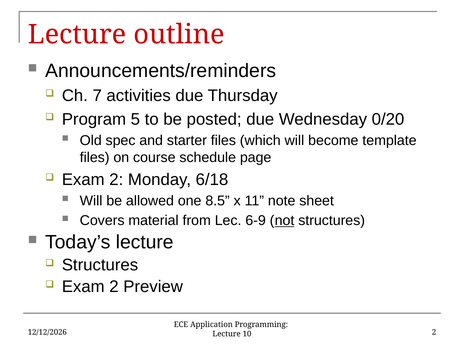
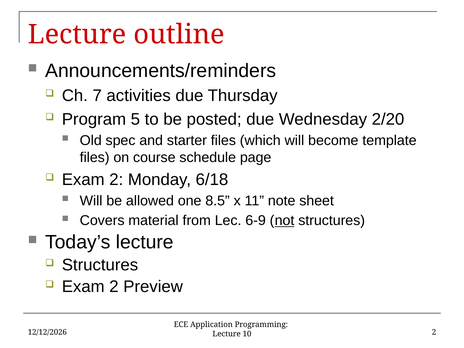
0/20: 0/20 -> 2/20 (388, 119)
